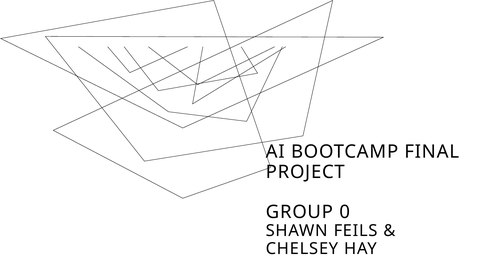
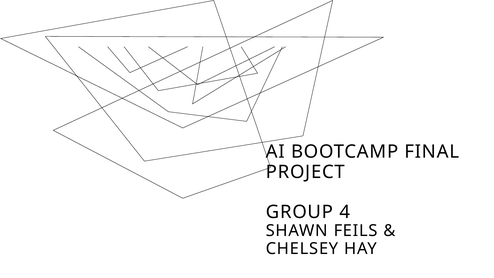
0: 0 -> 4 (345, 212)
